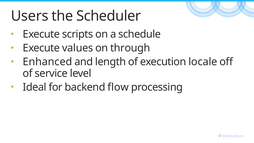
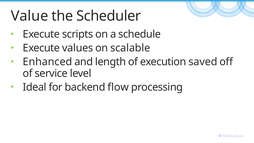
Users: Users -> Value (30, 16)
through: through -> scalable (130, 48)
locale: locale -> saved (203, 62)
